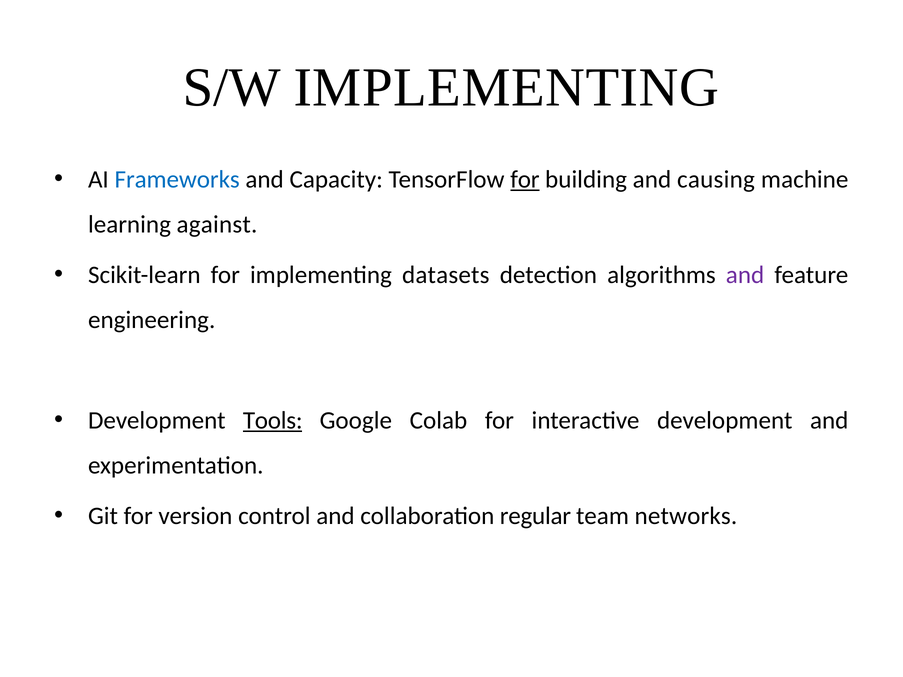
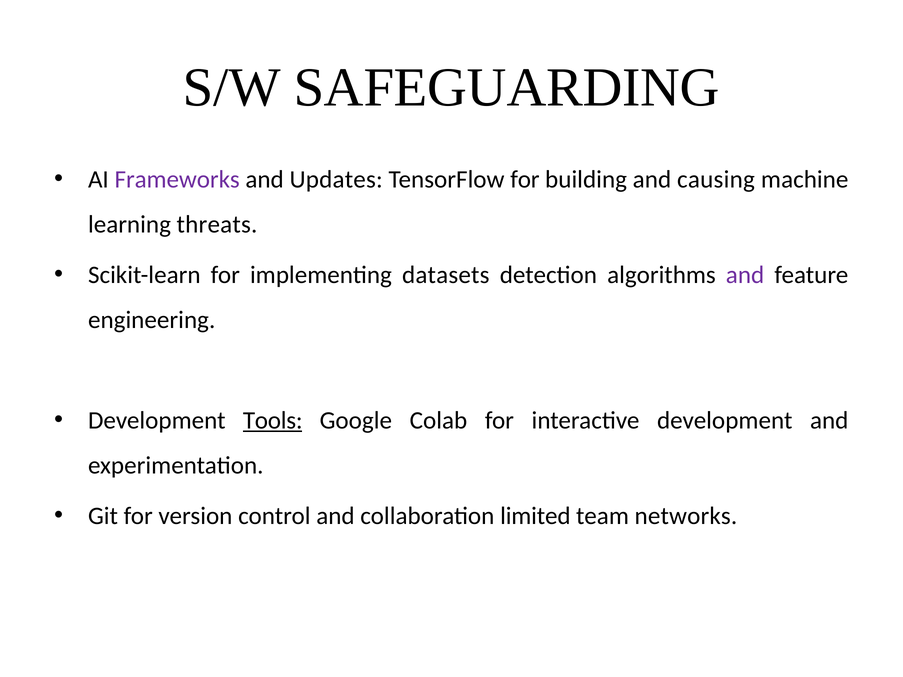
S/W IMPLEMENTING: IMPLEMENTING -> SAFEGUARDING (507, 87)
Frameworks colour: blue -> purple (177, 179)
Capacity: Capacity -> Updates (336, 179)
for underline: present -> none (525, 179)
against: against -> threats (217, 225)
regular: regular -> limited (535, 516)
